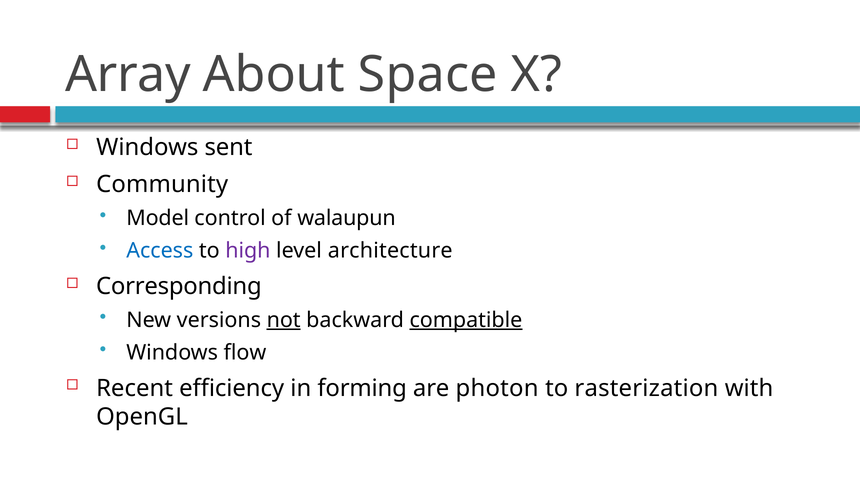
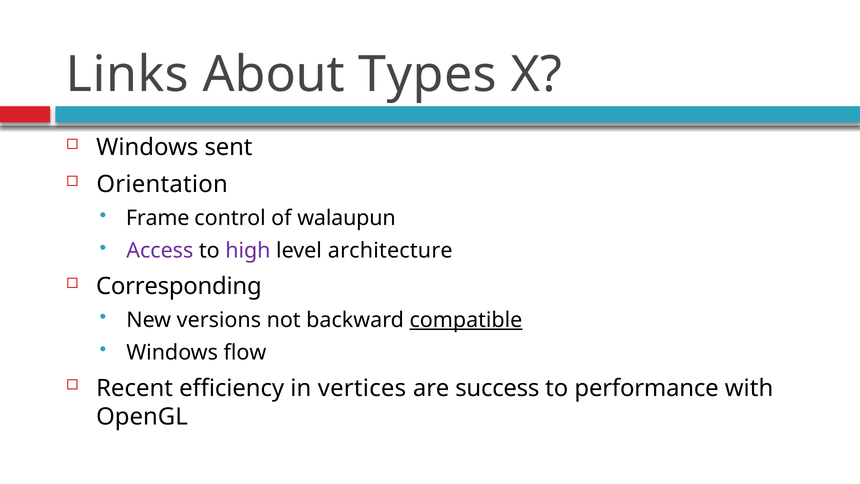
Array: Array -> Links (127, 75)
Space: Space -> Types (428, 75)
Community: Community -> Orientation (162, 184)
Model: Model -> Frame (158, 218)
Access colour: blue -> purple (160, 250)
not underline: present -> none (284, 320)
forming: forming -> vertices (362, 388)
photon: photon -> success (497, 388)
rasterization: rasterization -> performance (647, 388)
